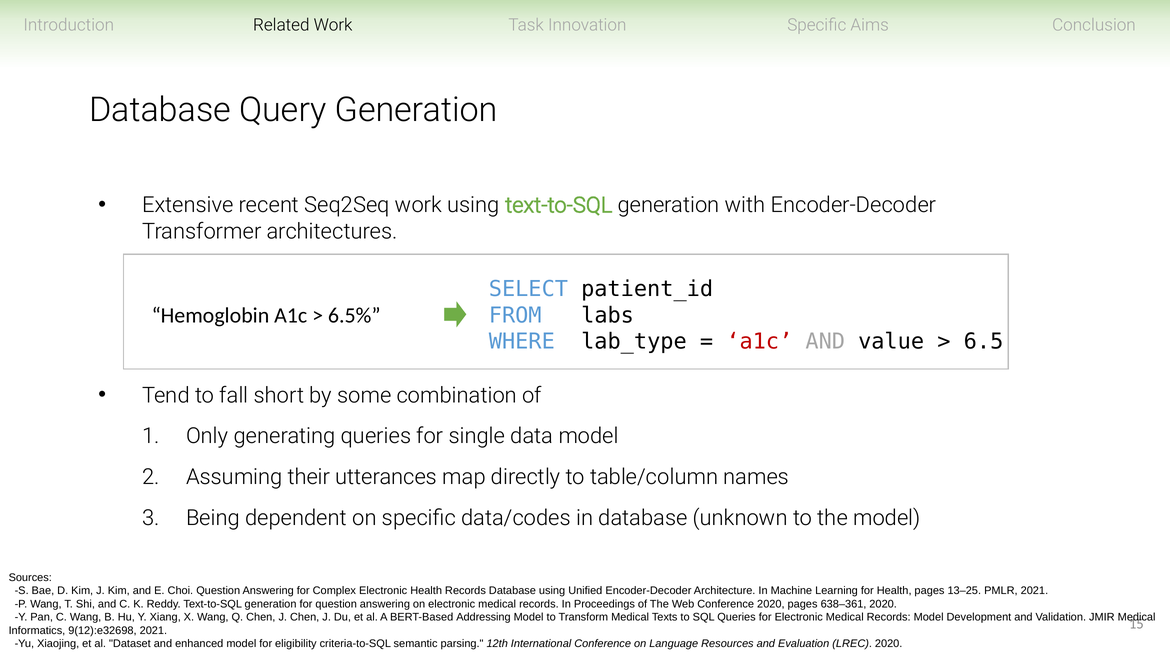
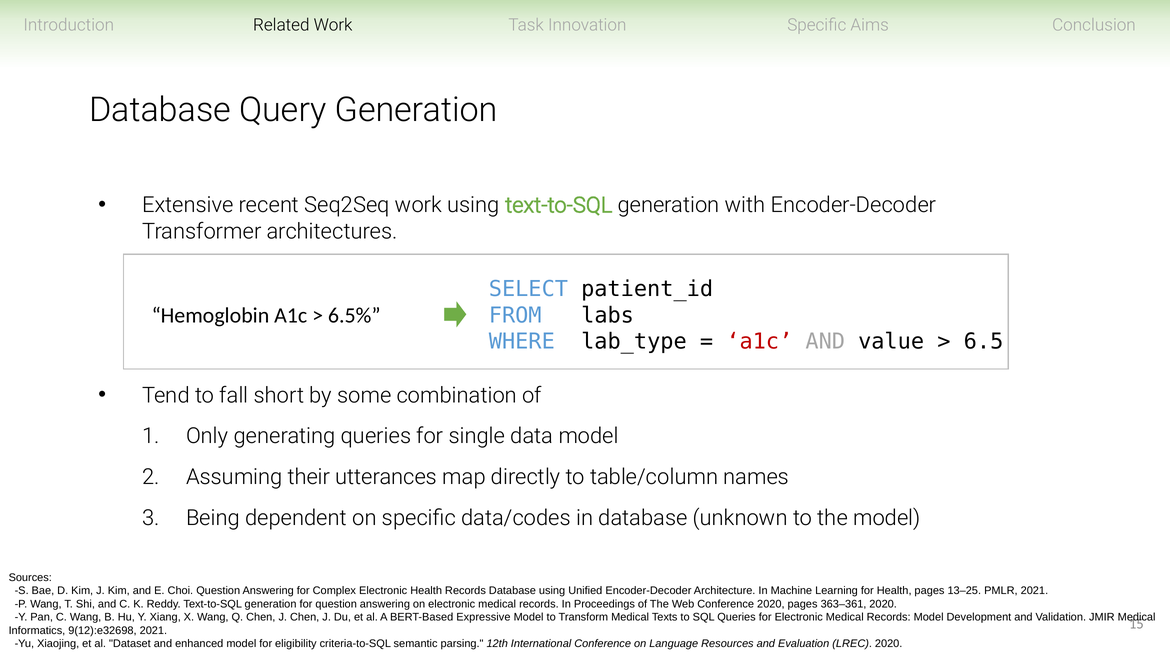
638–361: 638–361 -> 363–361 (844, 604)
Addressing: Addressing -> Expressive (483, 617)
